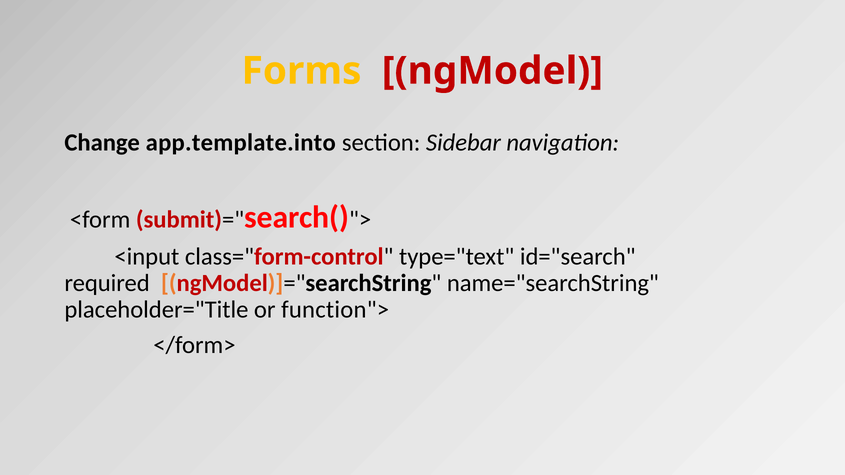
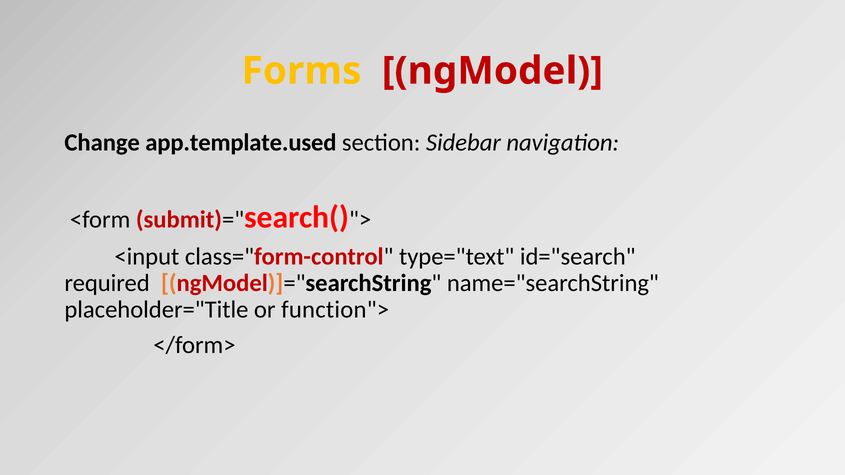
app.template.into: app.template.into -> app.template.used (241, 143)
